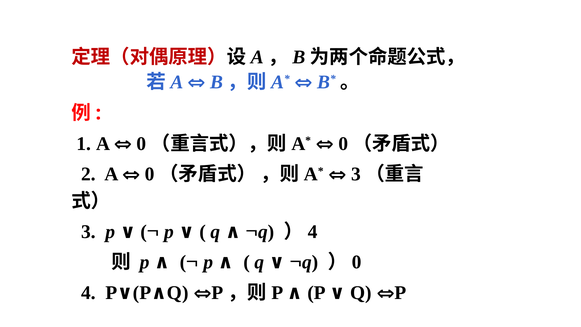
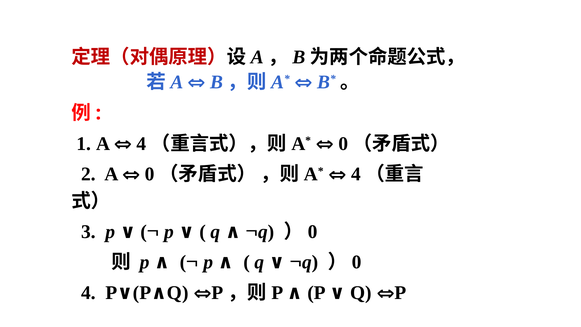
0: 0 -> 4 (141, 144)
3: 3 -> 4 (356, 174)
4: 4 -> 0 (313, 231)
